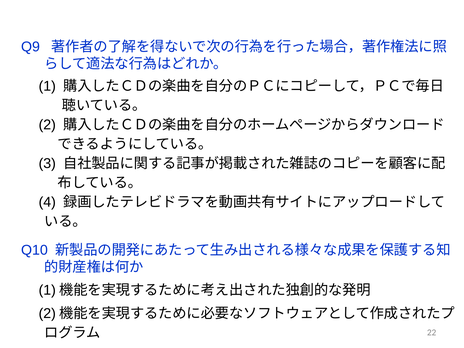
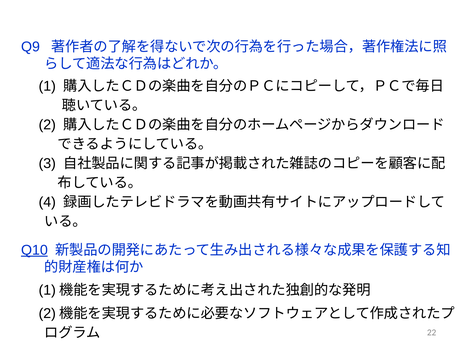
Q10 underline: none -> present (34, 250)
